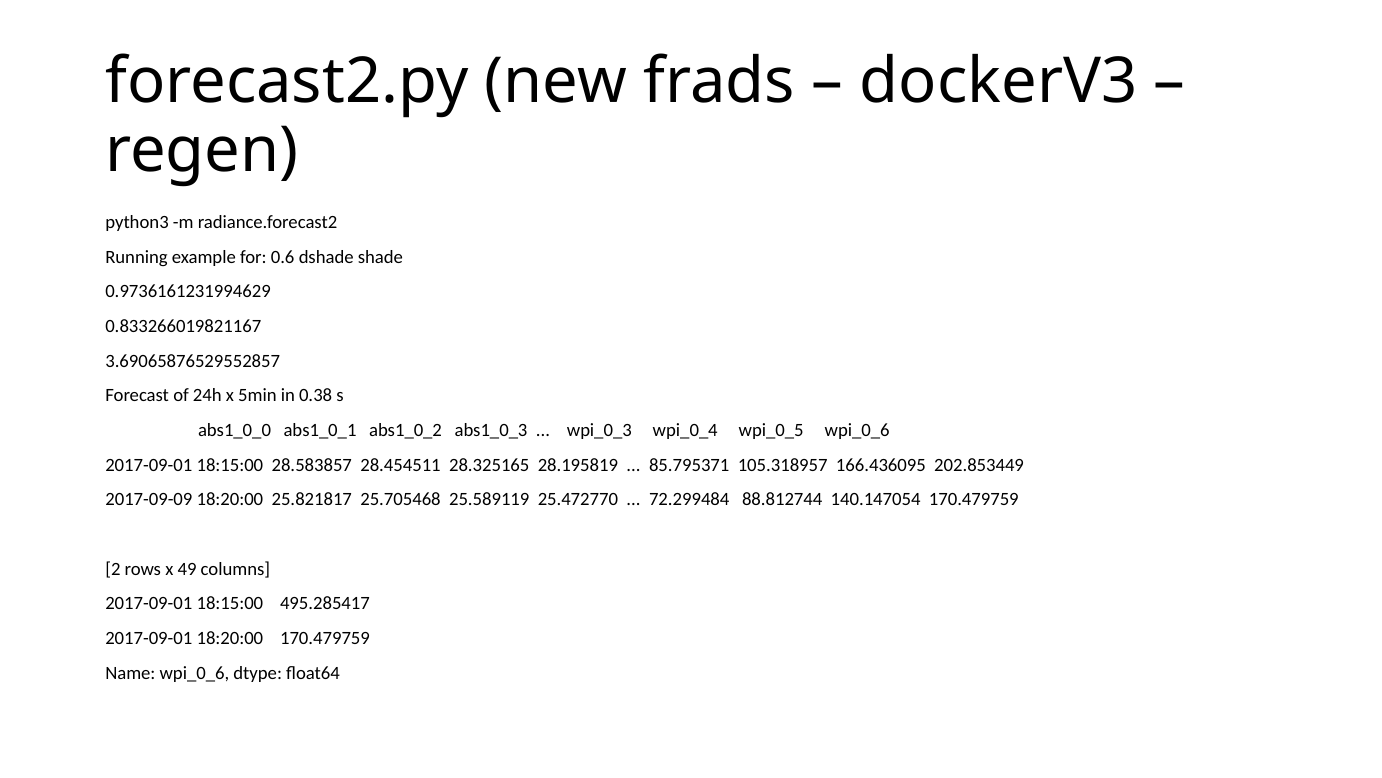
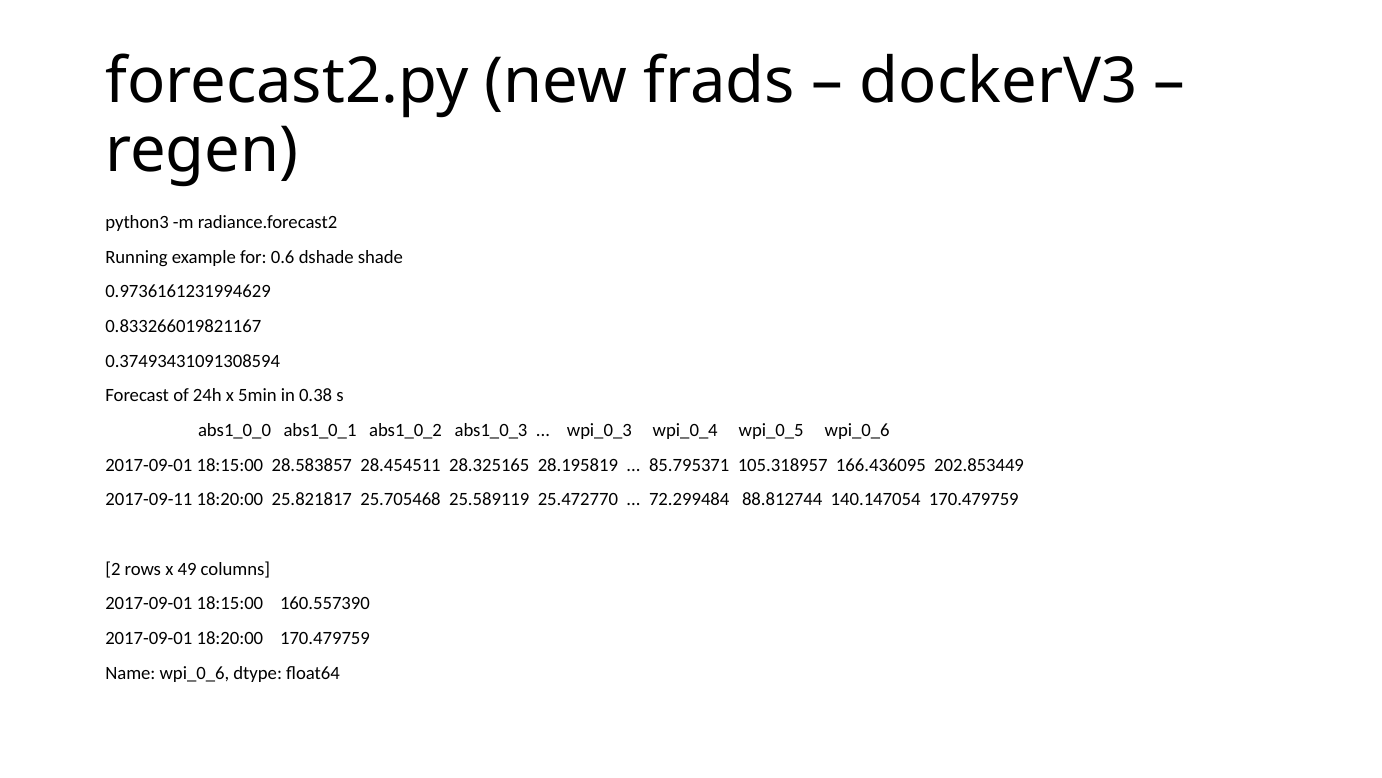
3.69065876529552857: 3.69065876529552857 -> 0.37493431091308594 (193, 361)
2017-09-09: 2017-09-09 -> 2017-09-11 (149, 499)
495.285417: 495.285417 -> 160.557390 (325, 603)
